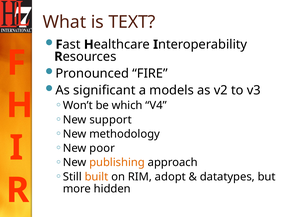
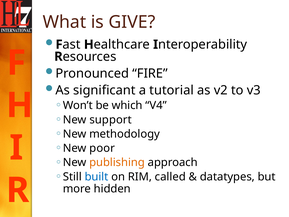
TEXT: TEXT -> GIVE (132, 22)
models: models -> tutorial (172, 90)
built colour: orange -> blue (96, 177)
adopt: adopt -> called (170, 177)
